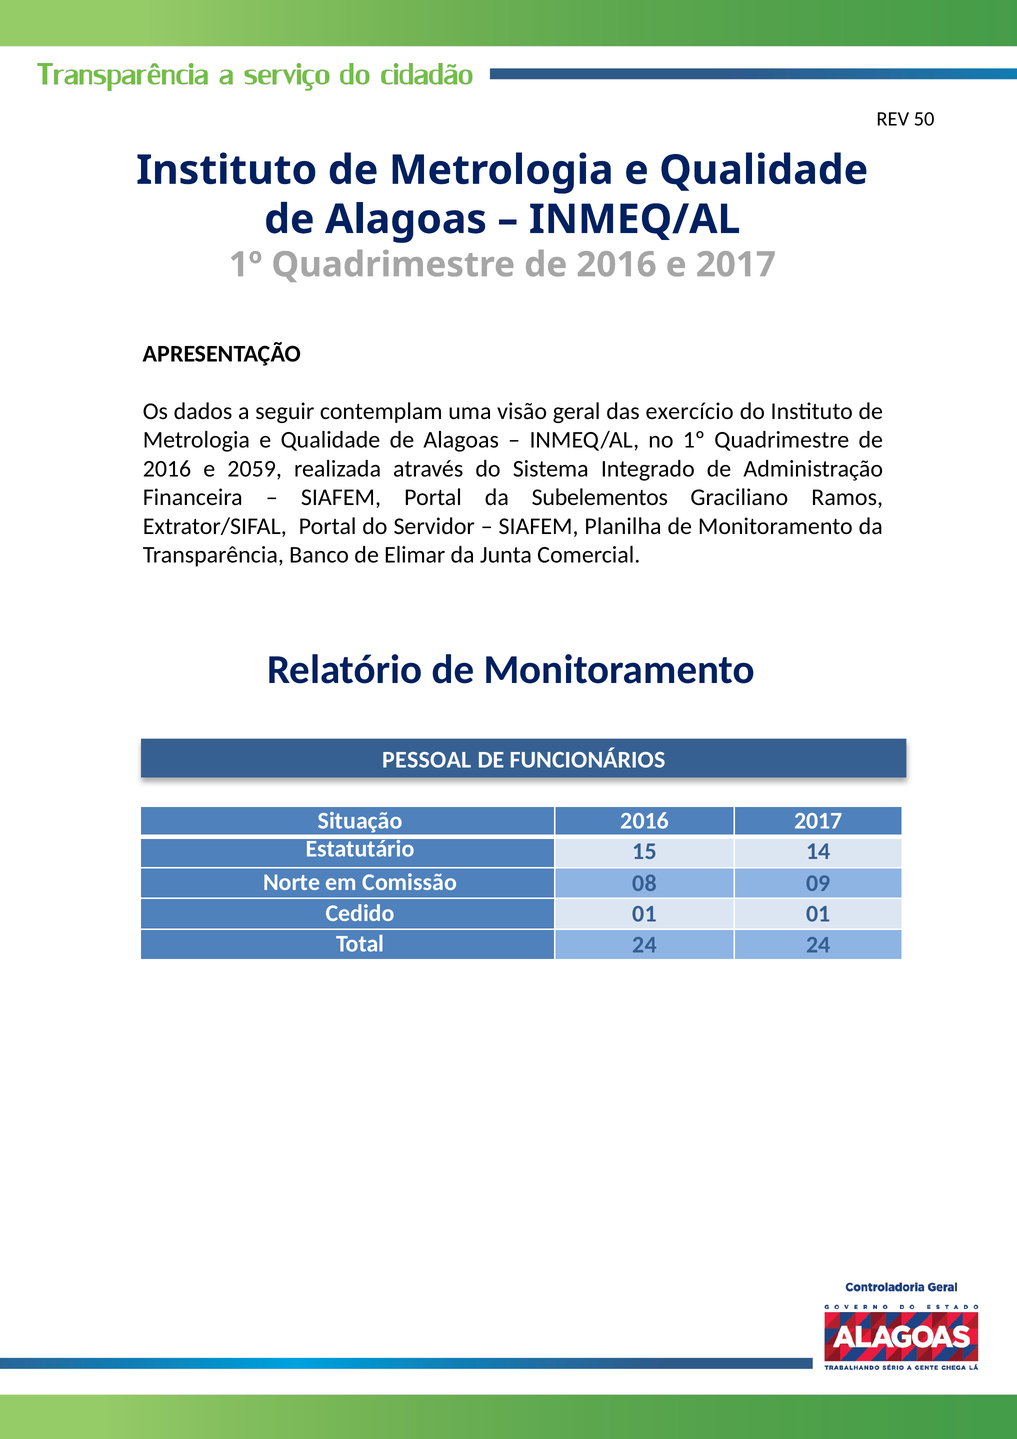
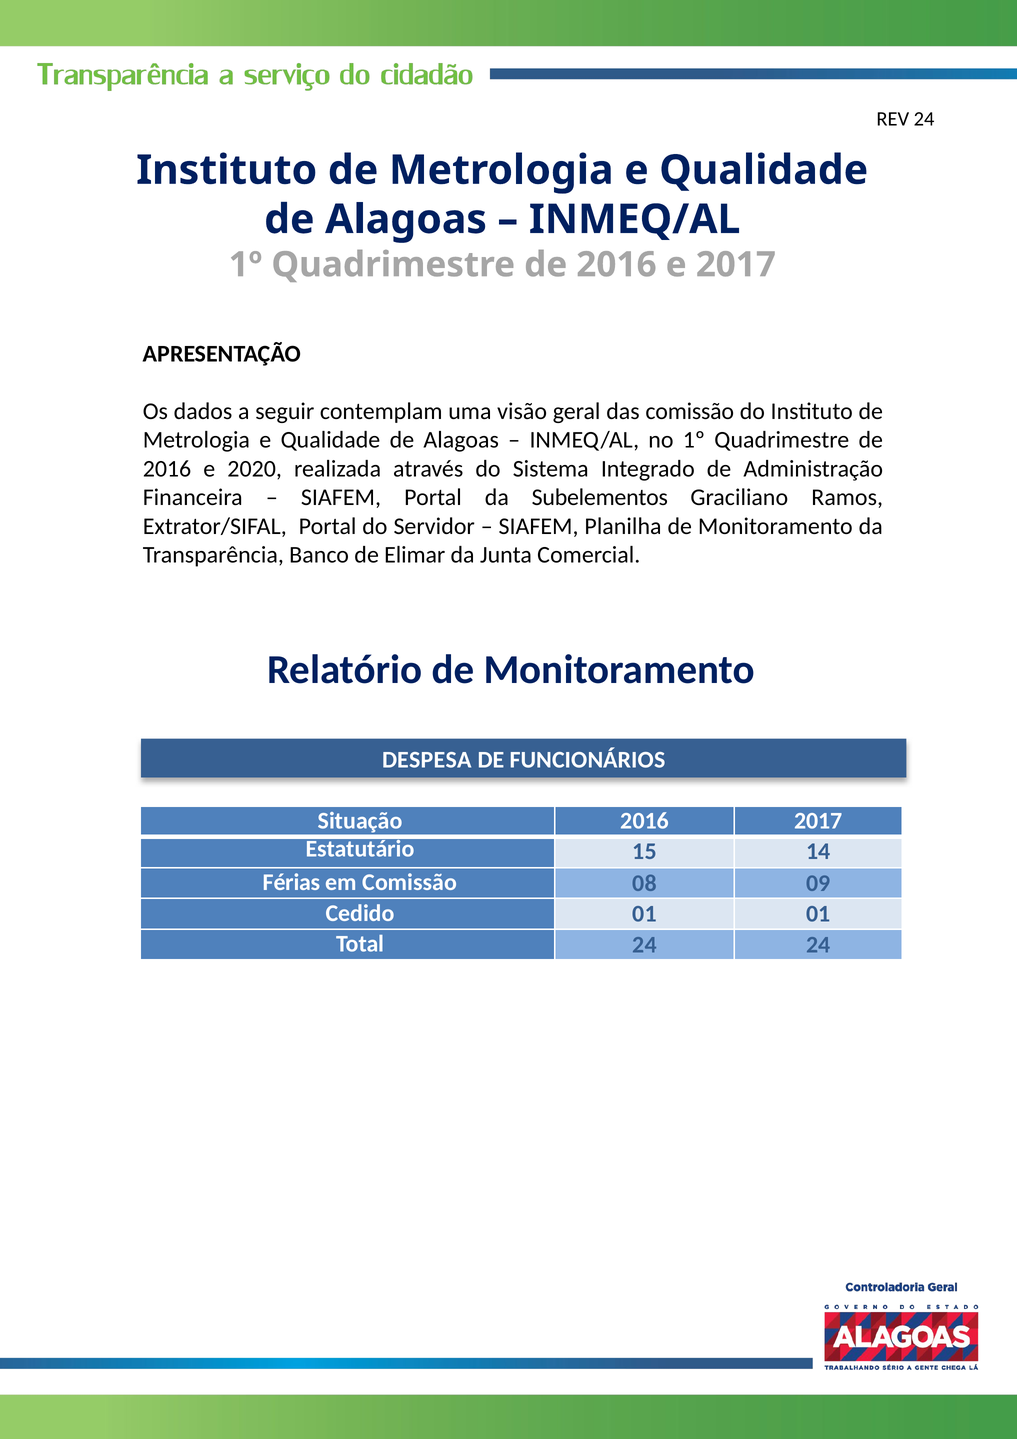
REV 50: 50 -> 24 (924, 119)
das exercício: exercício -> comissão (690, 411)
2059: 2059 -> 2020 (255, 469)
PESSOAL: PESSOAL -> DESPESA (427, 759)
Norte: Norte -> Férias (292, 882)
